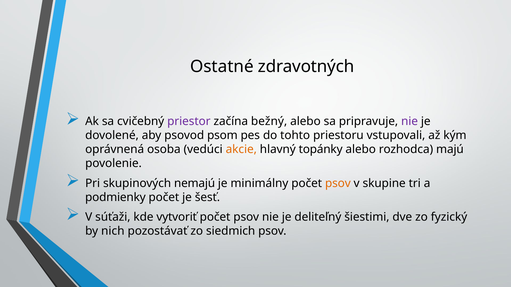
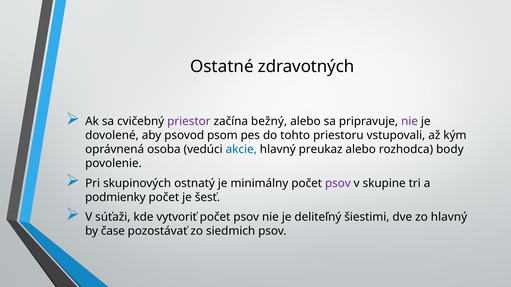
akcie colour: orange -> blue (241, 150)
topánky: topánky -> preukaz (321, 150)
majú: majú -> body (450, 150)
nemajú: nemajú -> ostnatý (195, 183)
psov colour: orange -> purple (338, 183)
zo fyzický: fyzický -> hlavný (449, 217)
nich: nich -> čase (113, 231)
